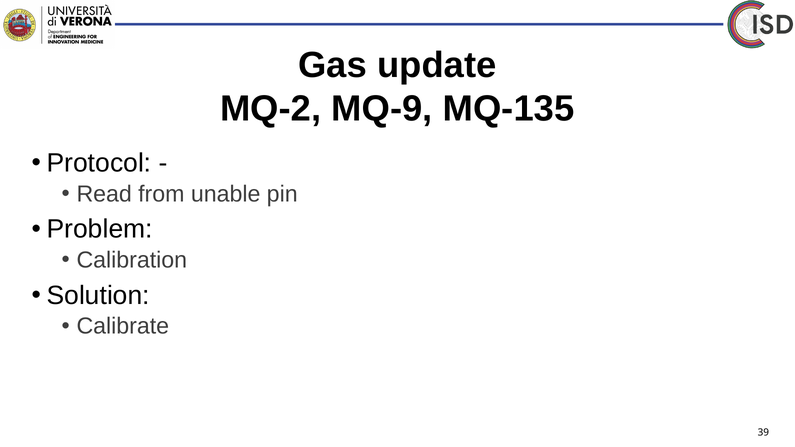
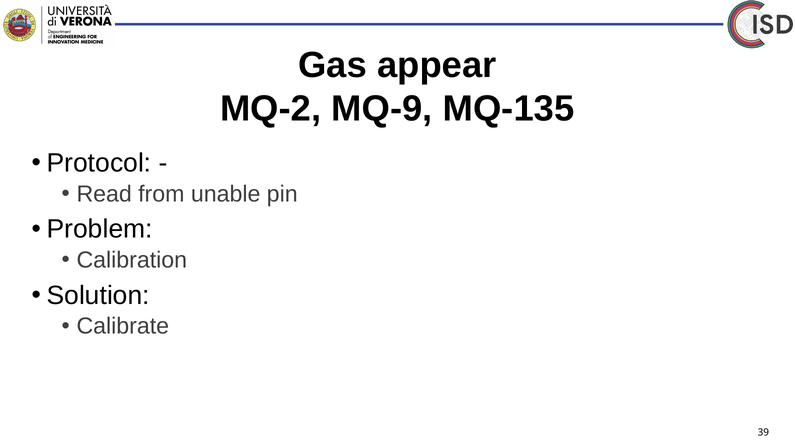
update: update -> appear (437, 65)
